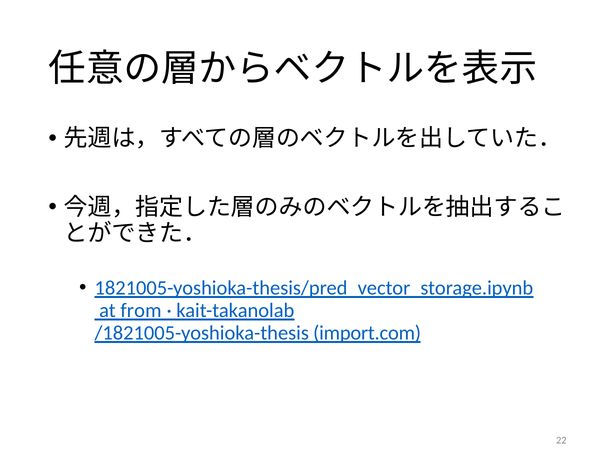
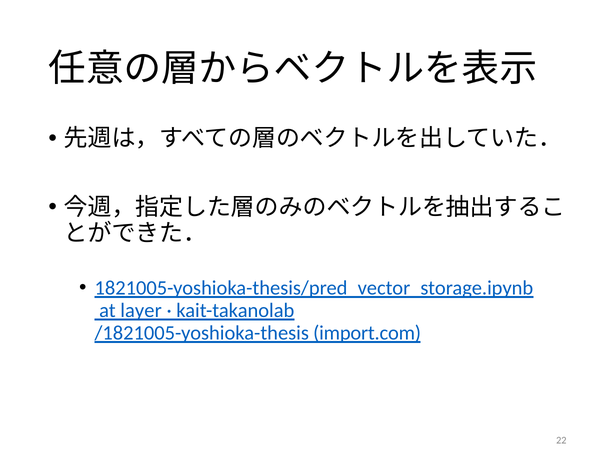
from: from -> layer (141, 311)
